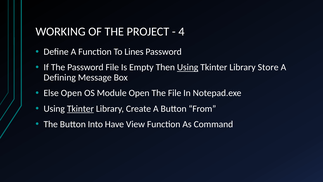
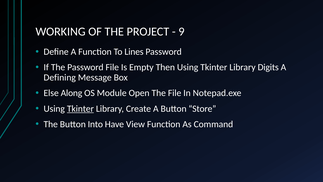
4: 4 -> 9 (181, 31)
Using underline: present -> none (188, 67)
Store: Store -> Digits (268, 67)
Else Open: Open -> Along (71, 93)
From: From -> Store (202, 109)
